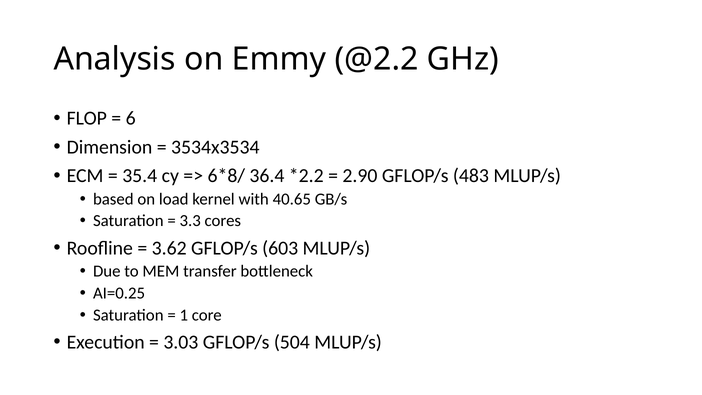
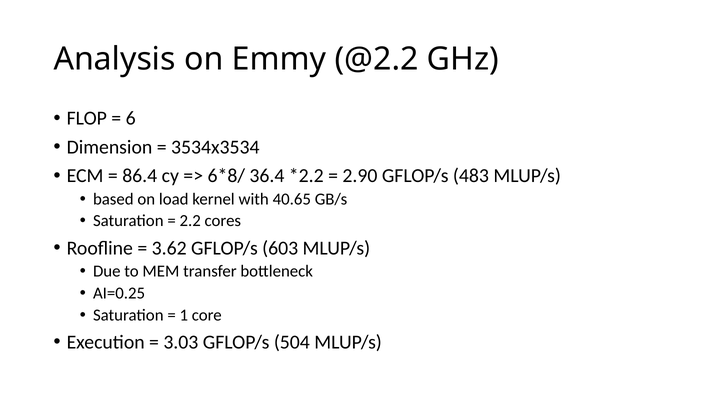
35.4: 35.4 -> 86.4 (140, 176)
3.3: 3.3 -> 2.2 (190, 221)
